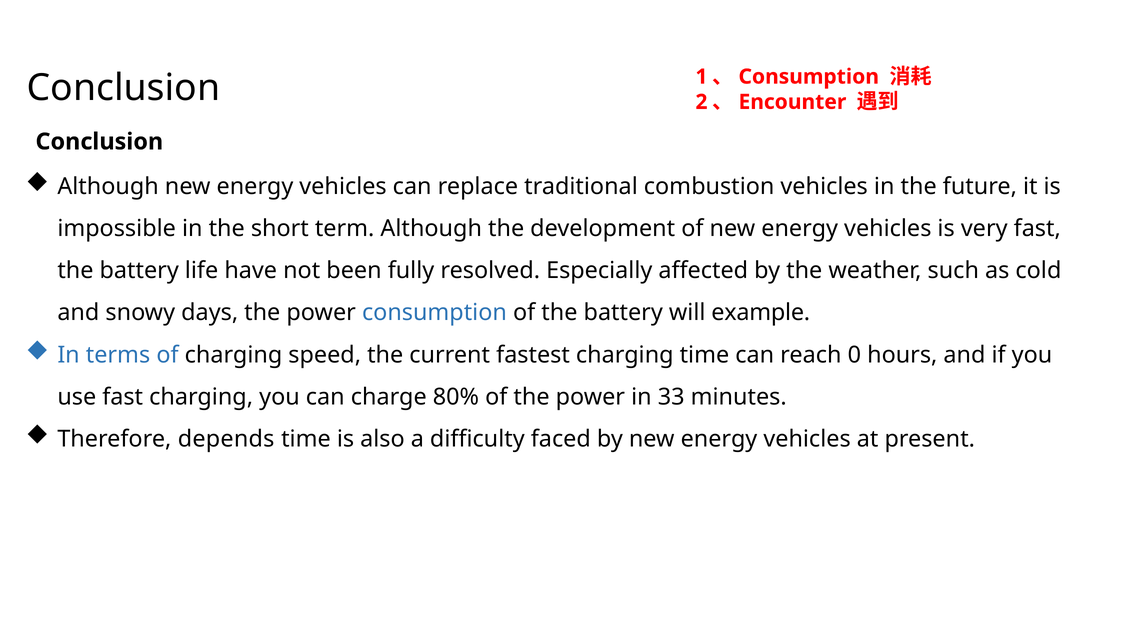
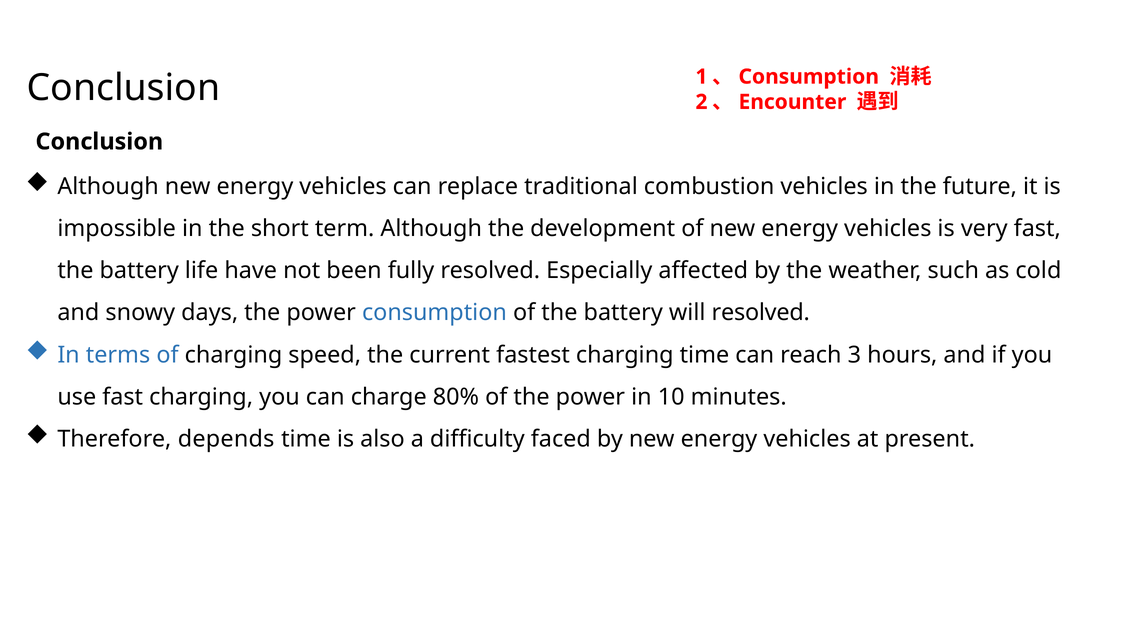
will example: example -> resolved (761, 313)
0: 0 -> 3 (854, 355)
33: 33 -> 10 (671, 397)
